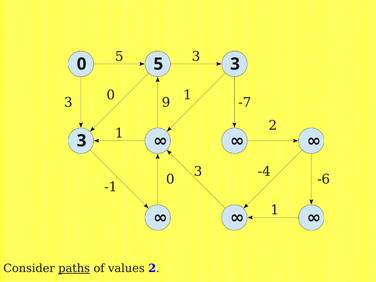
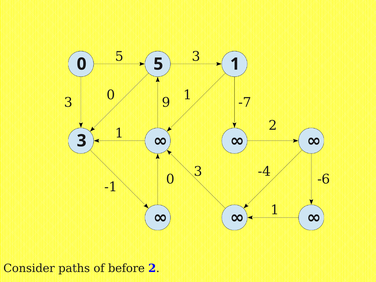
5 3: 3 -> 1 (235, 64)
paths underline: present -> none (74, 268)
values: values -> before (126, 268)
